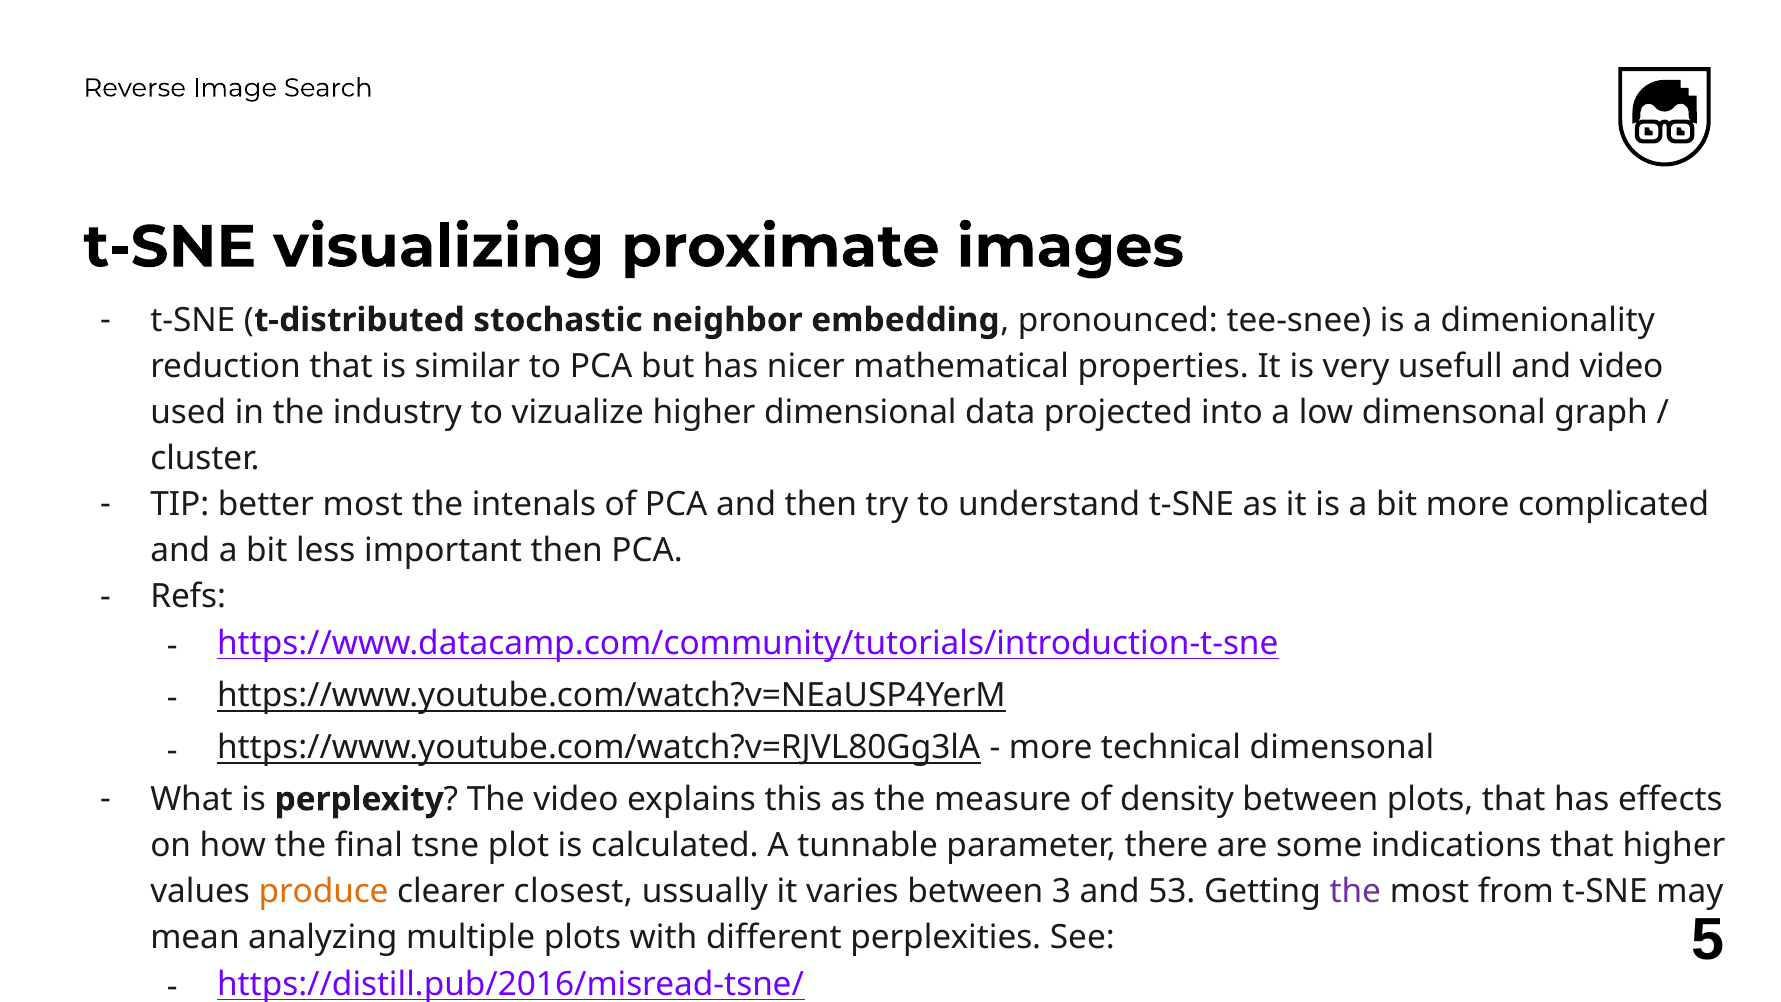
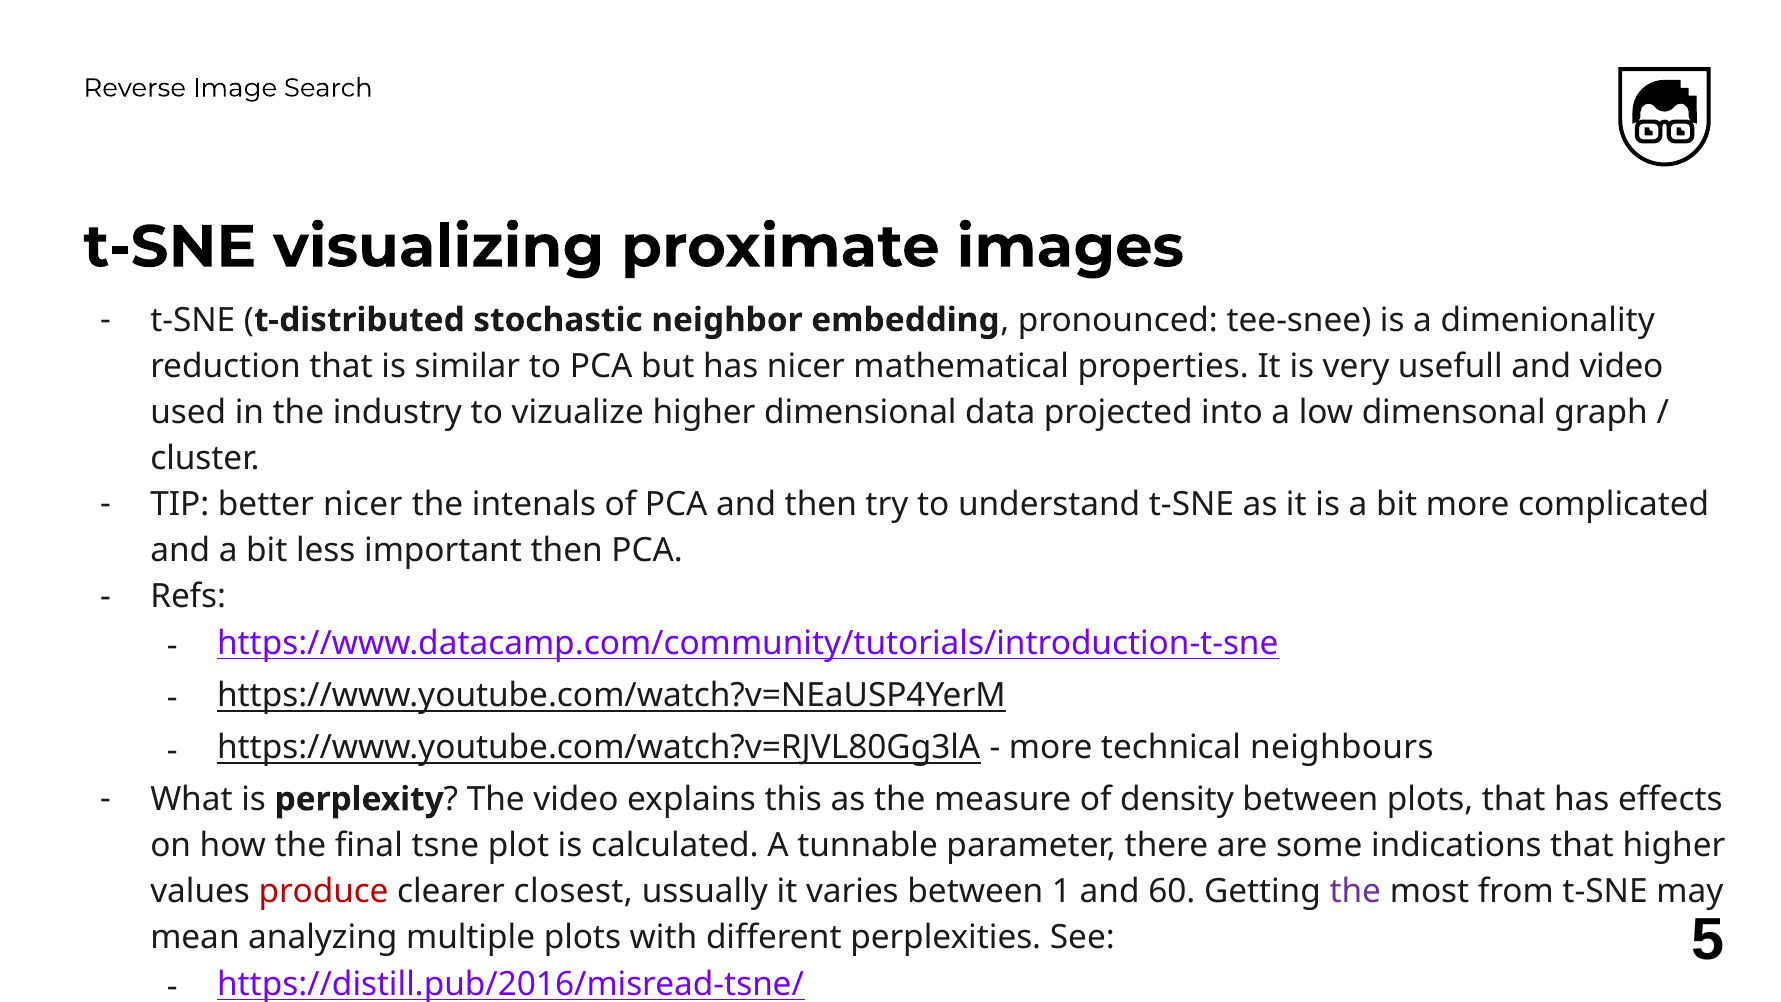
better most: most -> nicer (363, 504)
technical dimensonal: dimensonal -> neighbours (1342, 748)
produce colour: orange -> red (324, 891)
3: 3 -> 1 (1062, 891)
53: 53 -> 60 (1172, 891)
